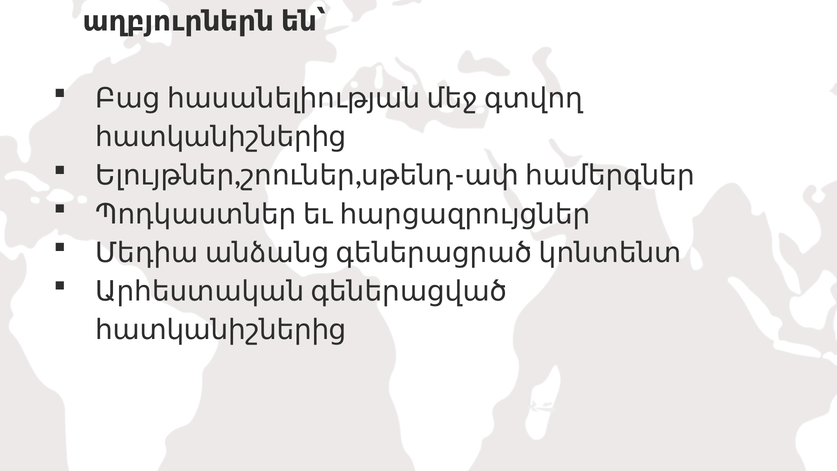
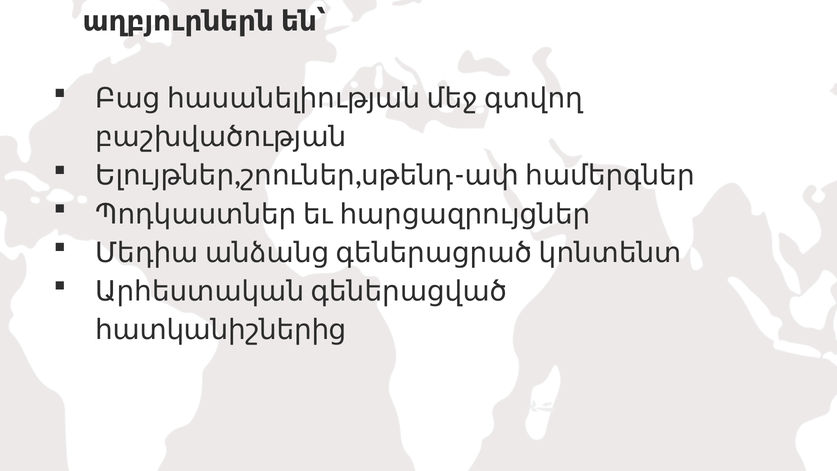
հատկանիշներից: հատկանիշներից -> բաշխվածության (221, 137)
